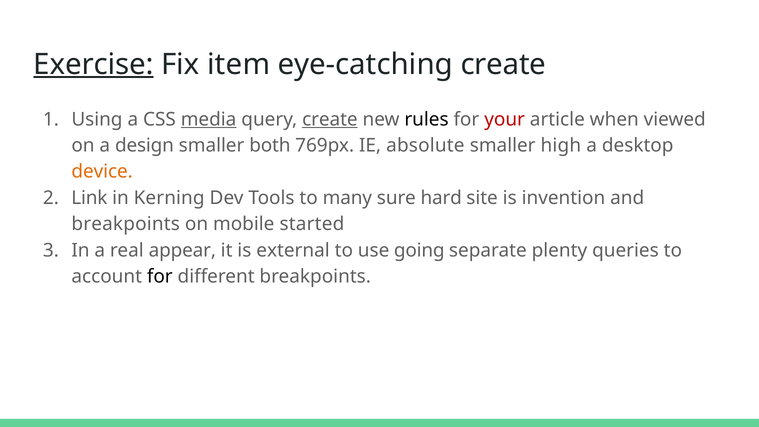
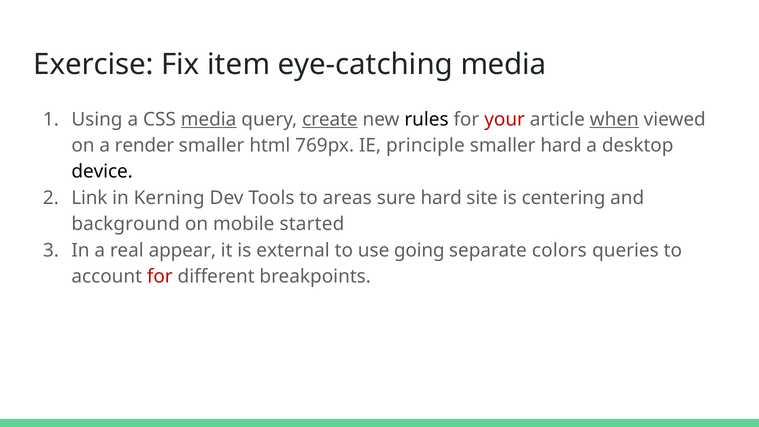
Exercise underline: present -> none (94, 64)
eye-catching create: create -> media (503, 64)
when underline: none -> present (614, 119)
design: design -> render (144, 146)
both: both -> html (270, 146)
absolute: absolute -> principle (425, 146)
smaller high: high -> hard (561, 146)
device colour: orange -> black (102, 172)
many: many -> areas (347, 198)
invention: invention -> centering (564, 198)
breakpoints: breakpoints -> background (126, 224)
plenty: plenty -> colors (559, 250)
for colour: black -> red (160, 276)
